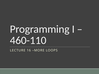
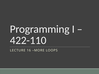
460-110: 460-110 -> 422-110 (28, 40)
